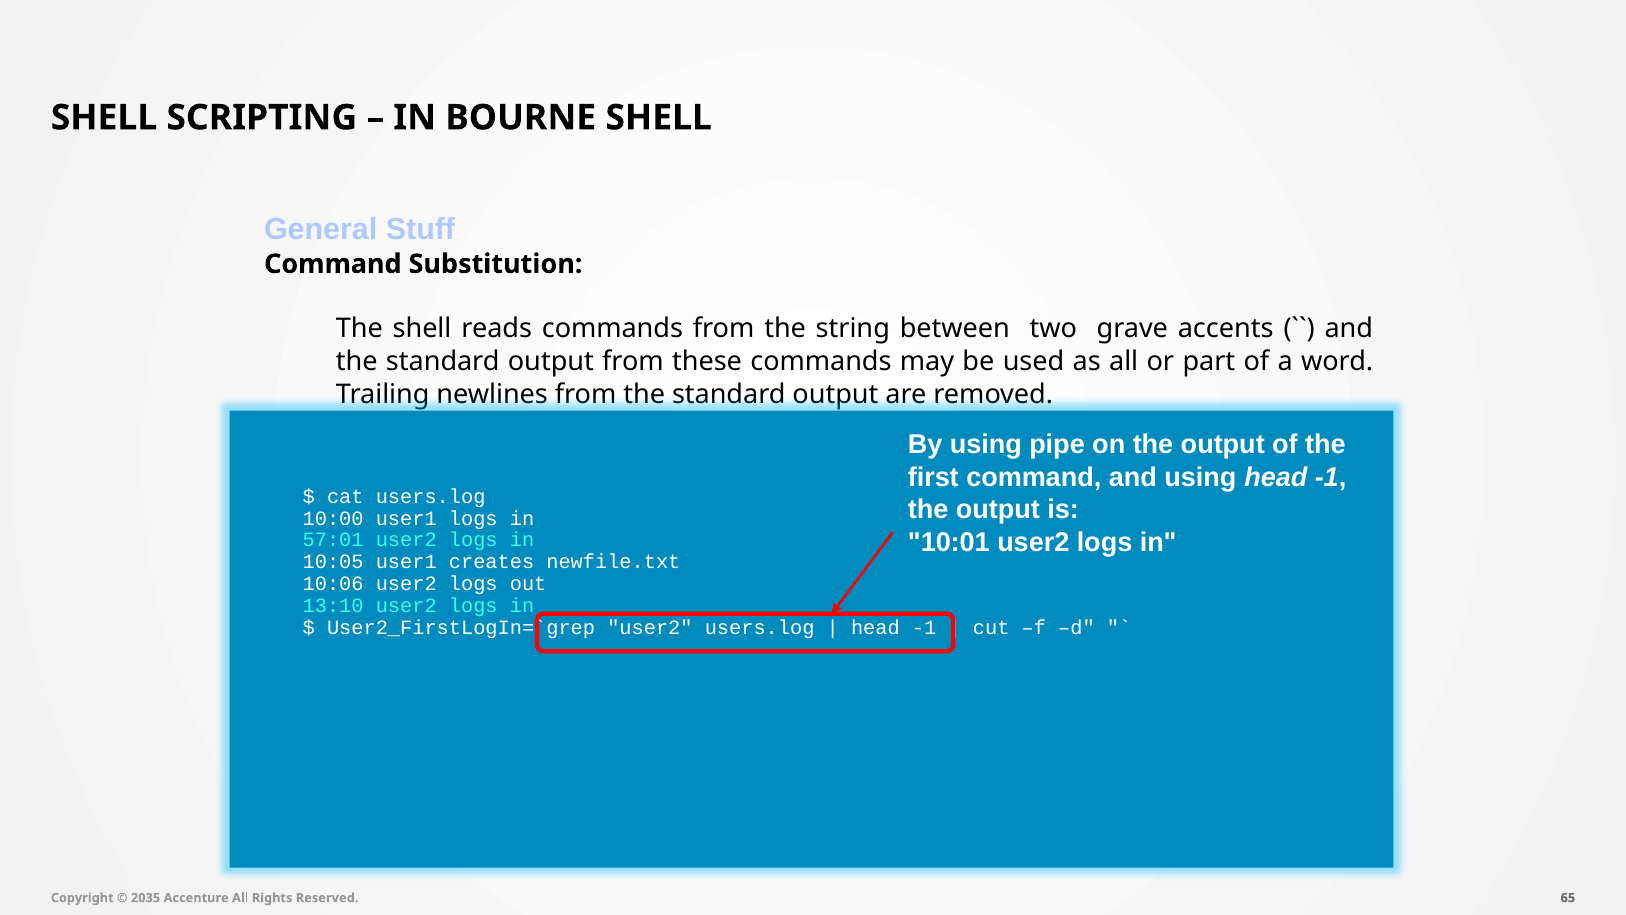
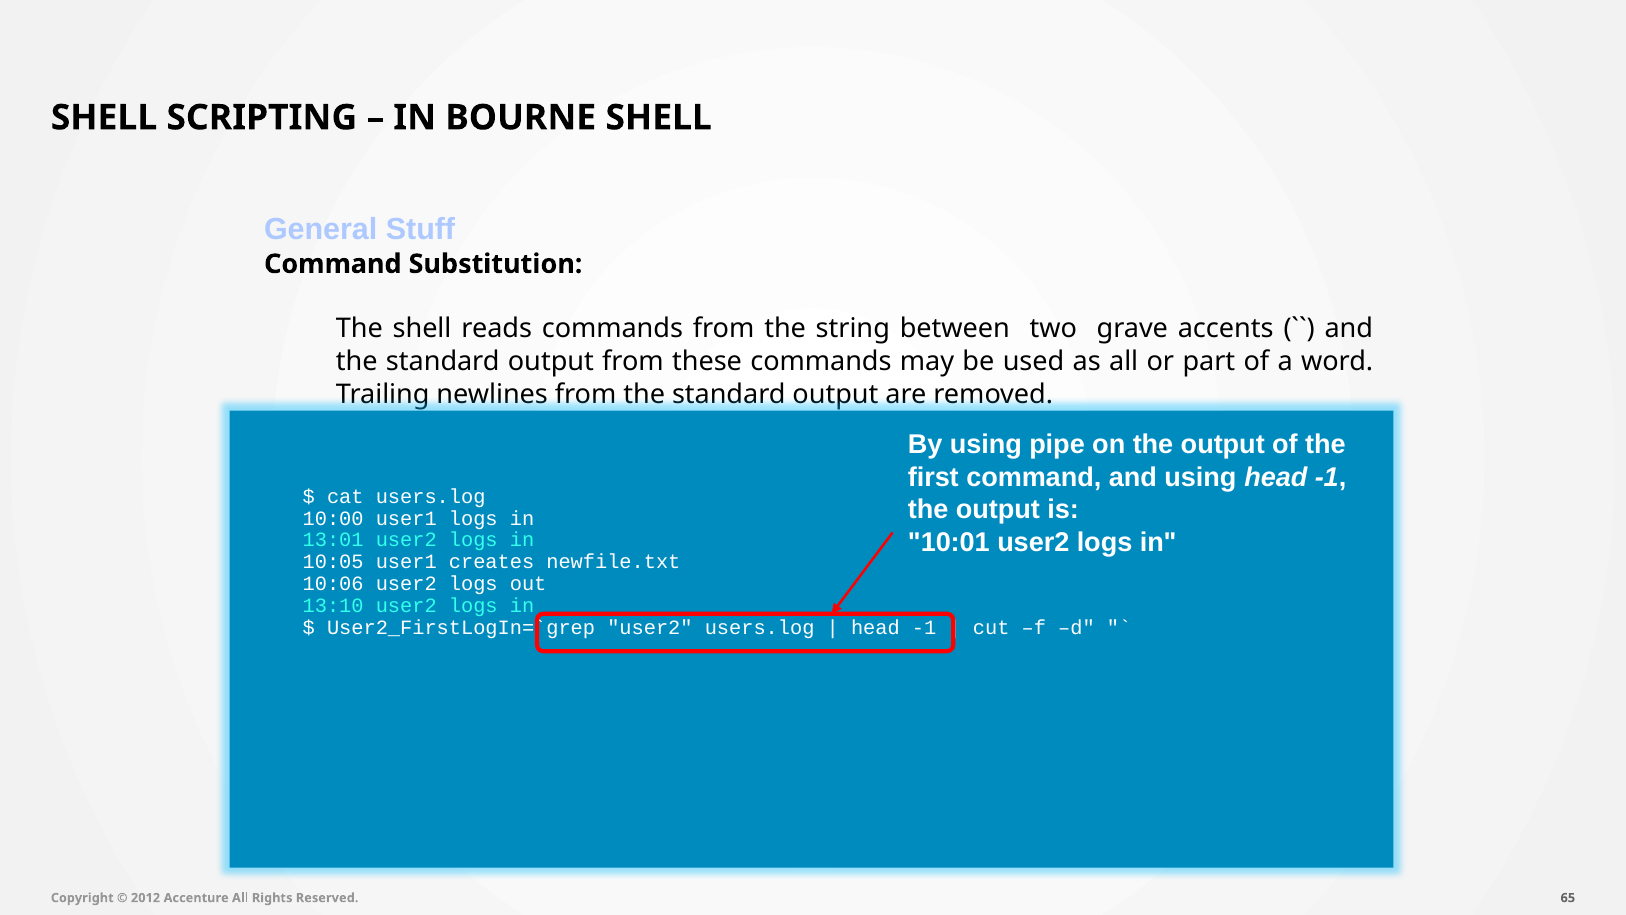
57:01: 57:01 -> 13:01 (333, 540)
2035: 2035 -> 2012 (146, 898)
